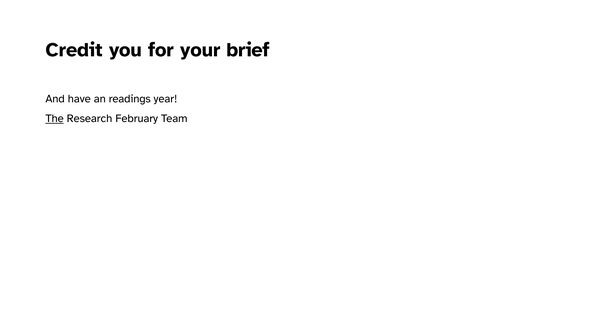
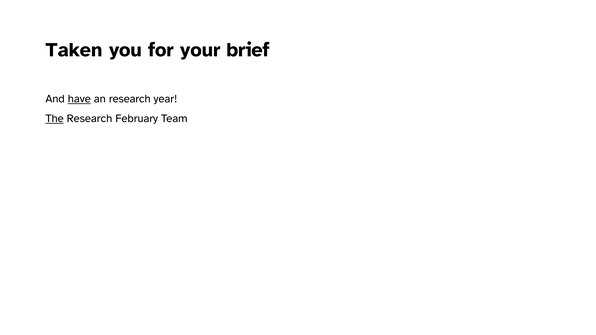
Credit: Credit -> Taken (74, 50)
have underline: none -> present (79, 99)
an readings: readings -> research (130, 99)
